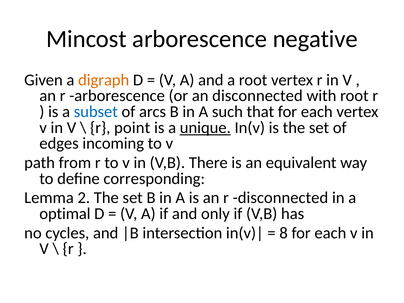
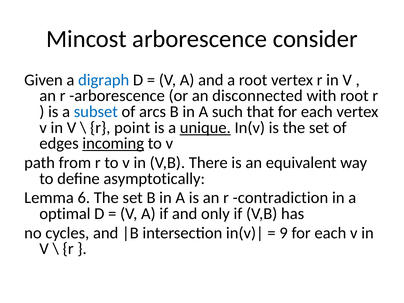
negative: negative -> consider (315, 39)
digraph colour: orange -> blue (104, 80)
incoming underline: none -> present (113, 144)
corresponding: corresponding -> asymptotically (154, 179)
2: 2 -> 6 (84, 198)
r disconnected: disconnected -> contradiction (280, 198)
8: 8 -> 9 (284, 233)
